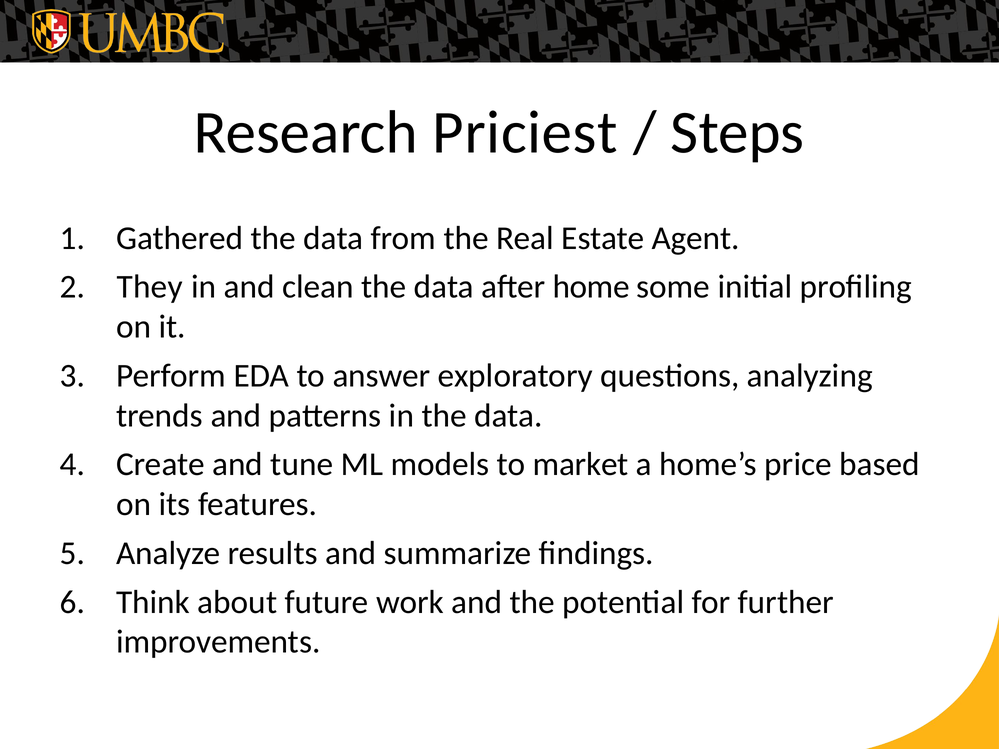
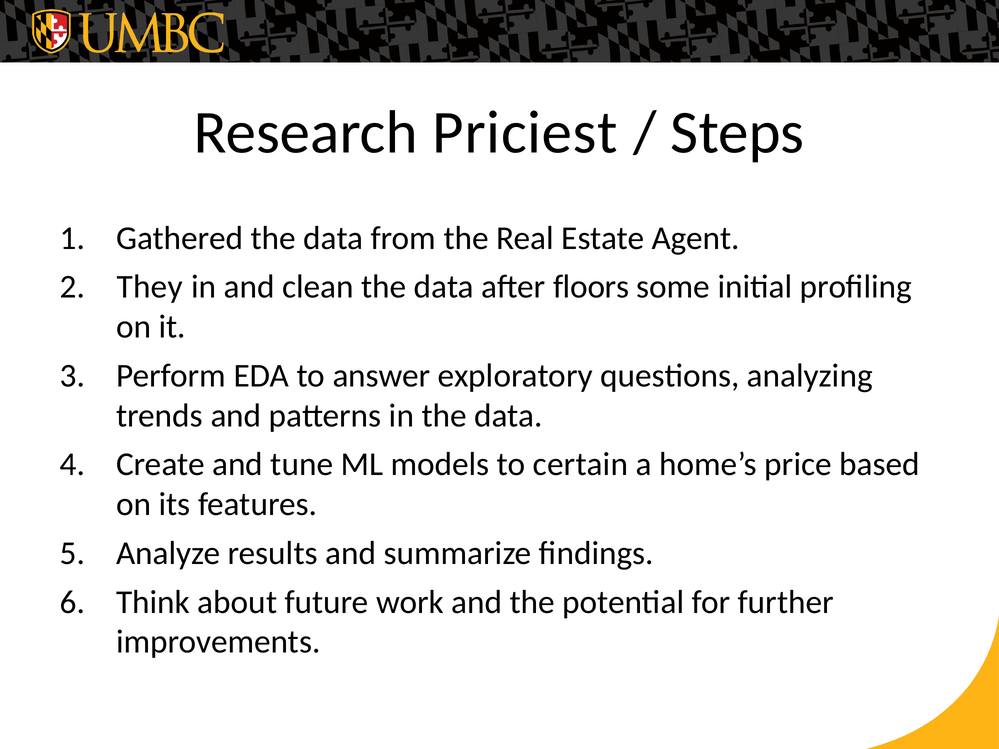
home: home -> floors (591, 287)
market: market -> certain (581, 465)
